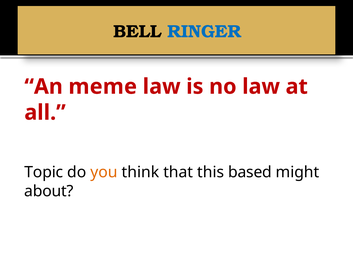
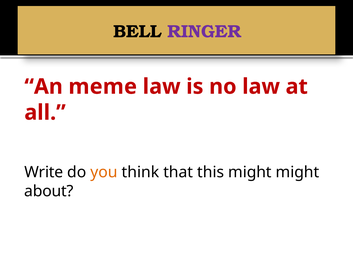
RINGER colour: blue -> purple (204, 31)
Topic: Topic -> Write (44, 172)
this based: based -> might (250, 172)
